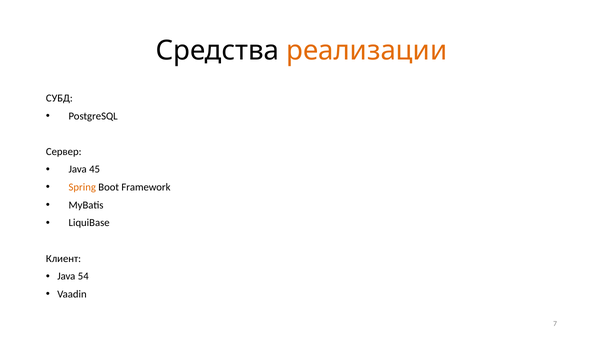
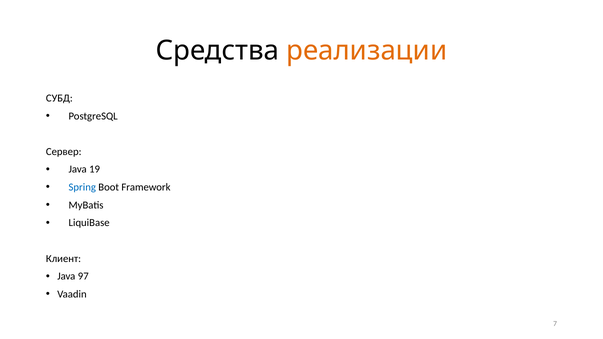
45: 45 -> 19 (95, 170)
Spring colour: orange -> blue (82, 187)
54: 54 -> 97 (83, 276)
